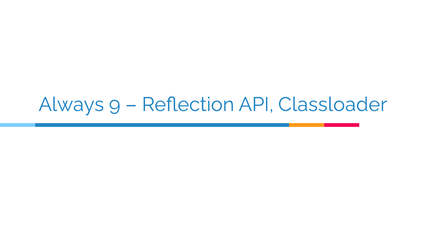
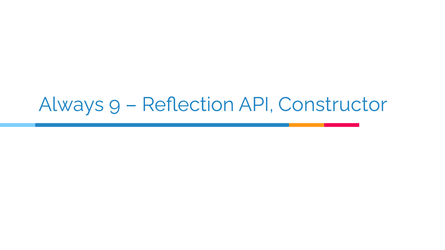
Classloader: Classloader -> Constructor (333, 105)
